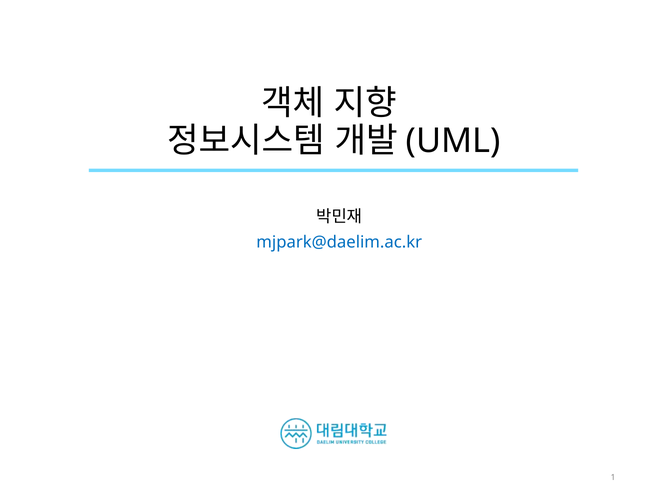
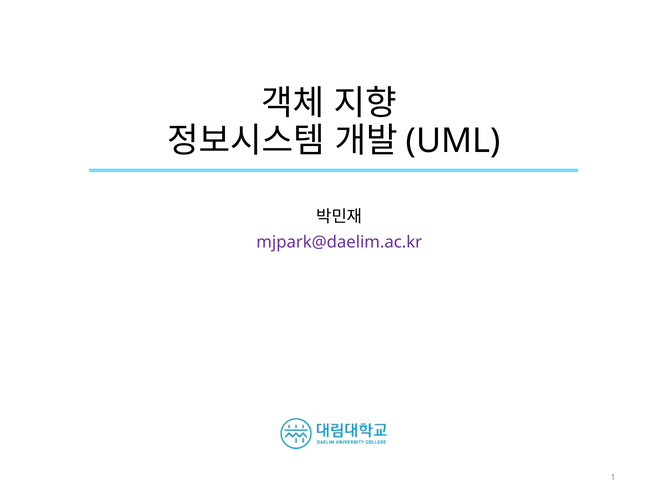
mjpark@daelim.ac.kr colour: blue -> purple (339, 242)
